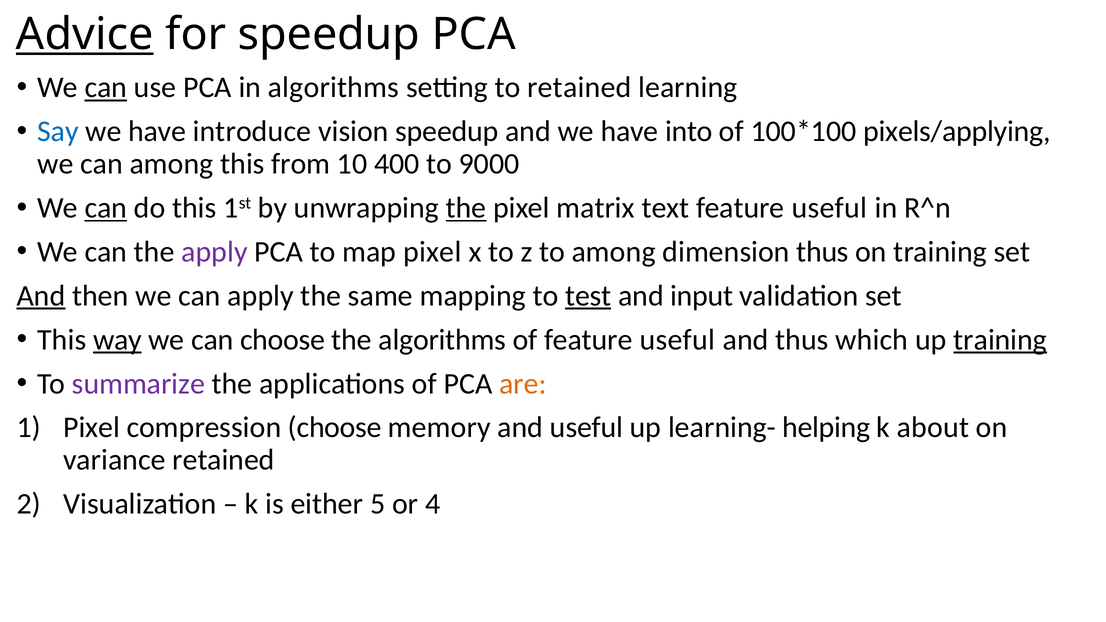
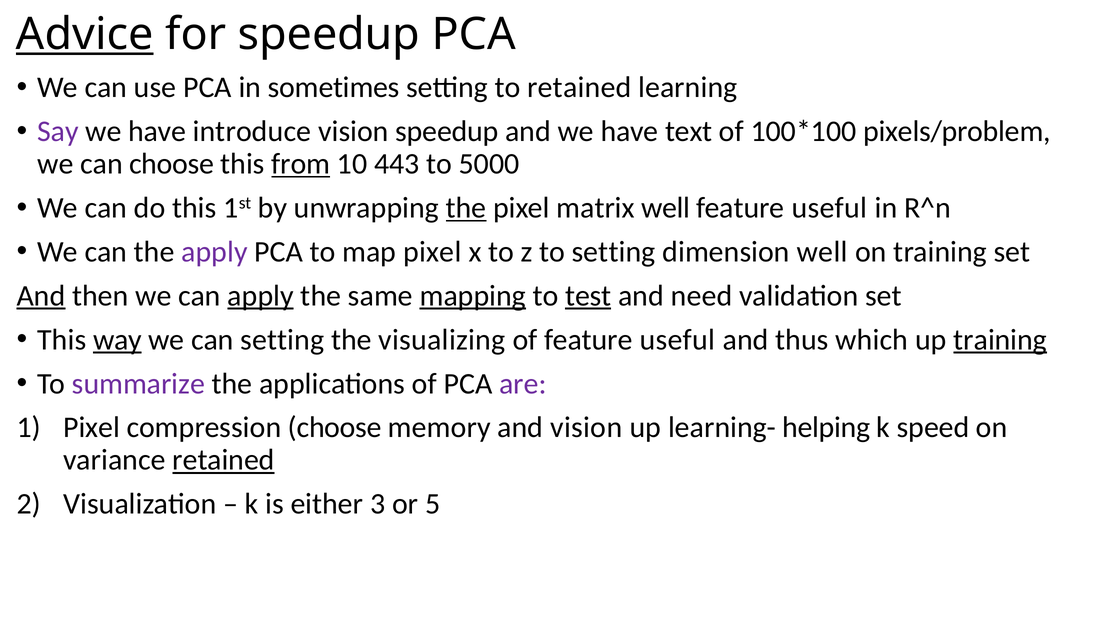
can underline: present -> none (106, 88)
in algorithms: algorithms -> sometimes (334, 88)
Say colour: blue -> purple (58, 131)
into: into -> text (689, 131)
pixels/applying: pixels/applying -> pixels/problem (957, 131)
can among: among -> choose (172, 164)
from underline: none -> present (301, 164)
400: 400 -> 443 (397, 164)
9000: 9000 -> 5000 (489, 164)
can underline: present -> none (106, 208)
matrix text: text -> well (666, 208)
to among: among -> setting (614, 252)
dimension thus: thus -> well (822, 252)
apply underline: none -> present (261, 296)
mapping underline: none -> present (473, 296)
input: input -> need (701, 296)
can choose: choose -> setting (282, 340)
the algorithms: algorithms -> visualizing (442, 340)
are colour: orange -> purple (523, 384)
and useful: useful -> vision (586, 428)
about: about -> speed (933, 428)
retained underline: none -> present (224, 460)
5: 5 -> 3 (378, 504)
4: 4 -> 5 (433, 504)
